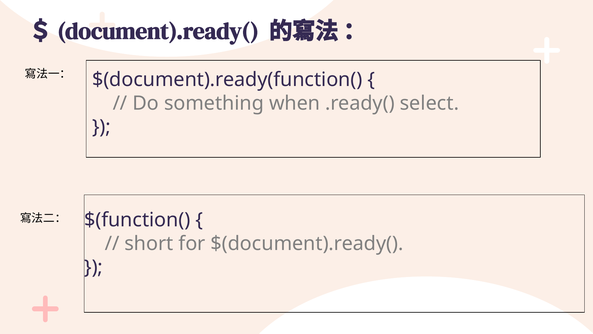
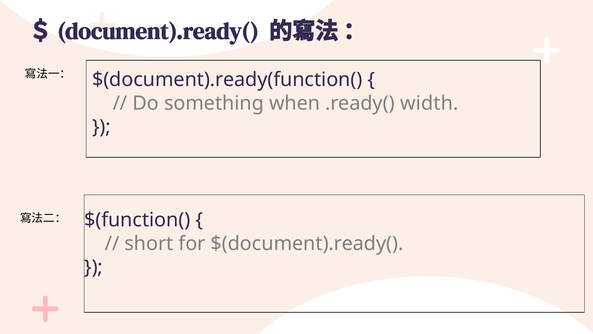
select: select -> width (429, 103)
